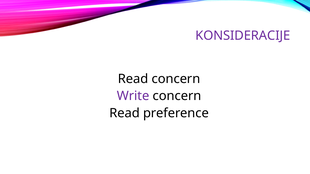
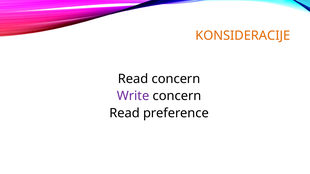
KONSIDERACIJE colour: purple -> orange (243, 36)
